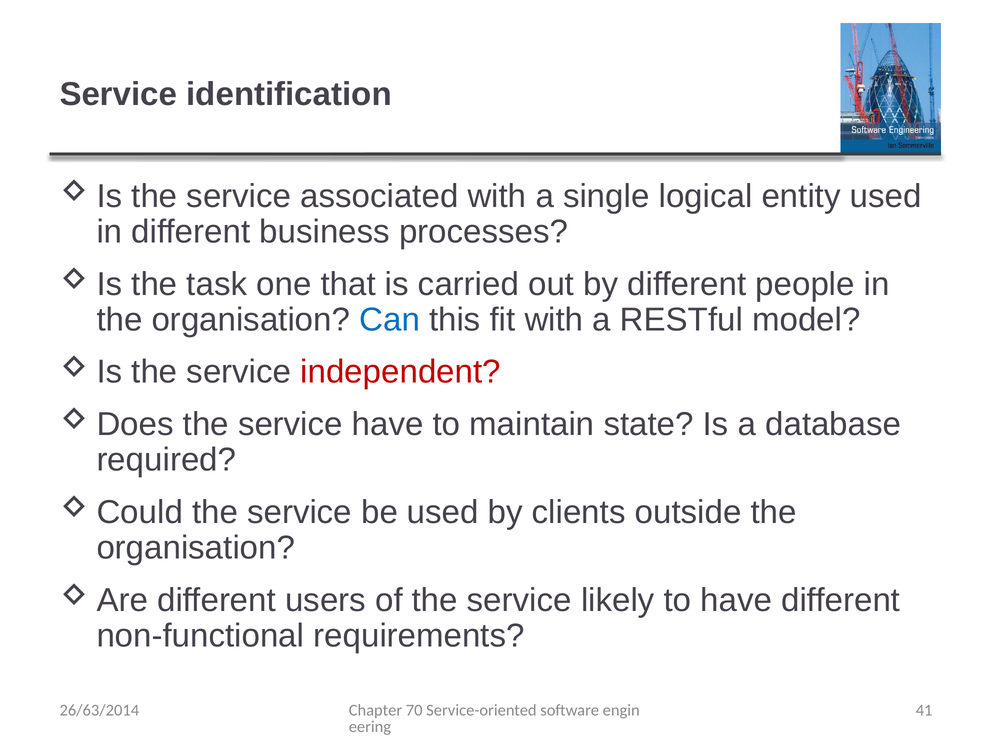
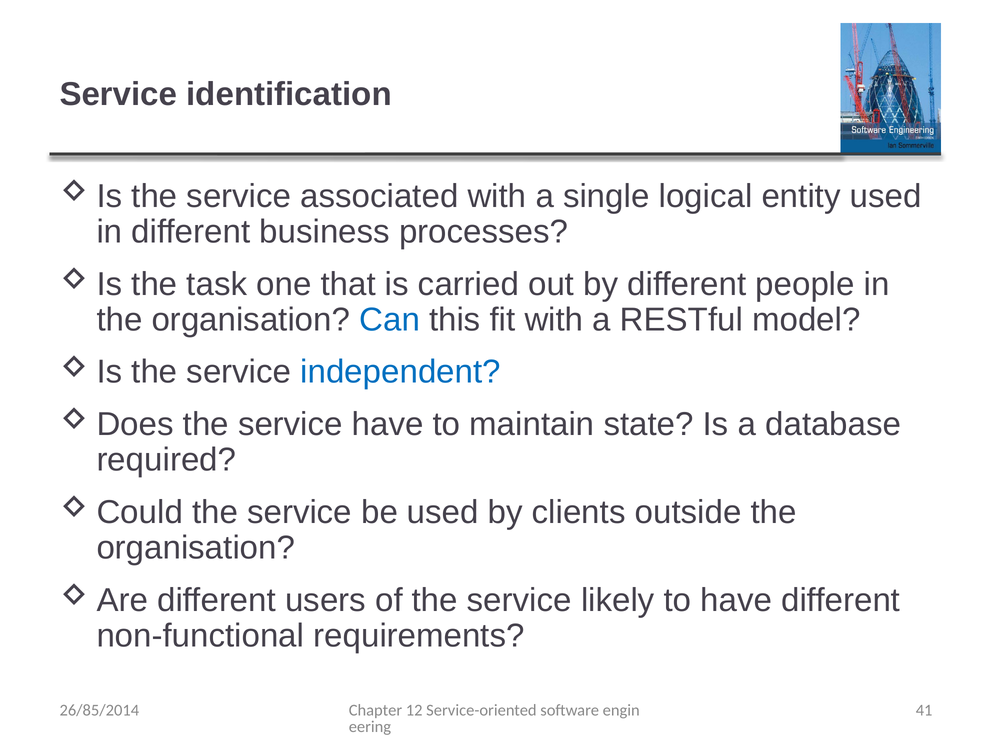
independent colour: red -> blue (401, 372)
70: 70 -> 12 (414, 710)
26/63/2014: 26/63/2014 -> 26/85/2014 (99, 711)
